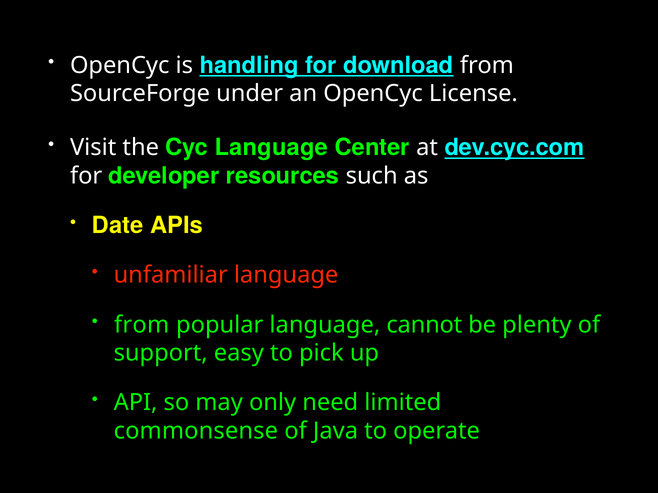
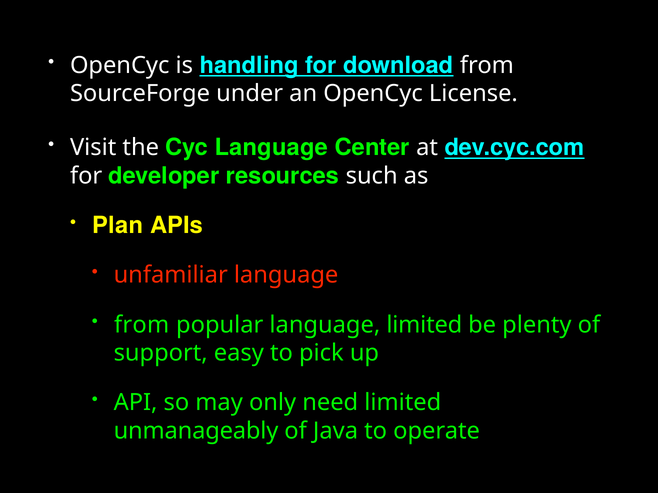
Date: Date -> Plan (118, 226)
language cannot: cannot -> limited (424, 325)
commonsense: commonsense -> unmanageably (196, 432)
